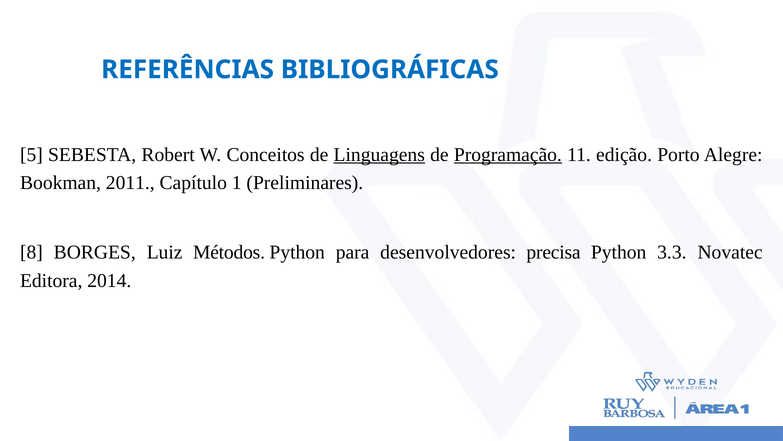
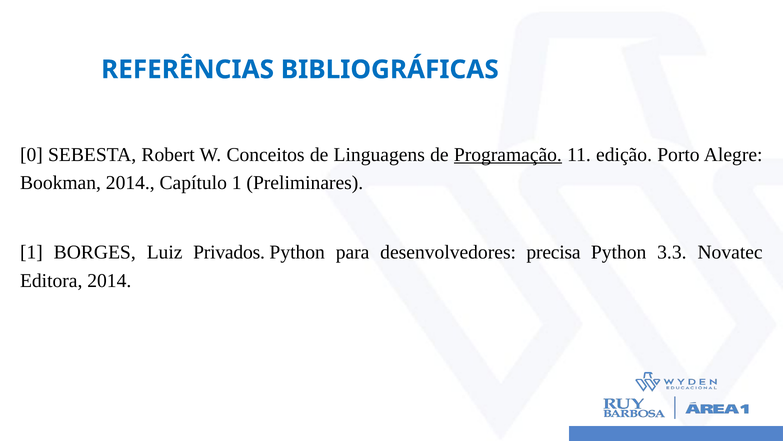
5: 5 -> 0 (31, 155)
Linguagens underline: present -> none (379, 155)
Bookman 2011: 2011 -> 2014 (130, 183)
8: 8 -> 1 (31, 252)
Métodos: Métodos -> Privados (229, 252)
